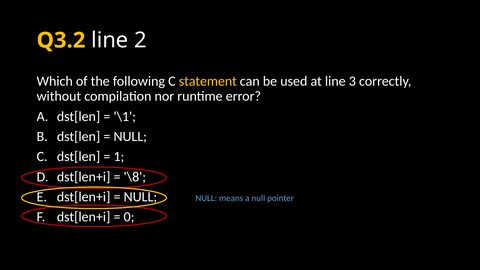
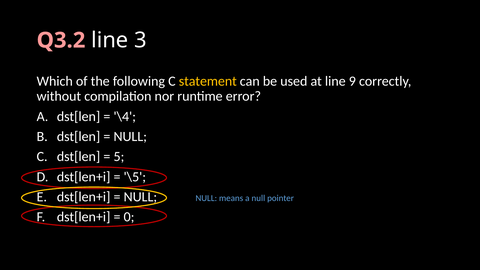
Q3.2 colour: yellow -> pink (61, 40)
2: 2 -> 3 (140, 40)
3: 3 -> 9 (352, 81)
\1: \1 -> \4 (125, 116)
1: 1 -> 5 (119, 157)
\8: \8 -> \5 (135, 177)
